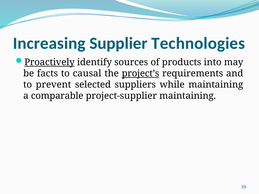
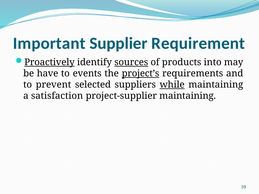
Increasing: Increasing -> Important (49, 43)
Technologies: Technologies -> Requirement (198, 43)
sources underline: none -> present (131, 62)
facts: facts -> have (48, 74)
causal: causal -> events (87, 74)
while underline: none -> present (172, 85)
comparable: comparable -> satisfaction (57, 96)
